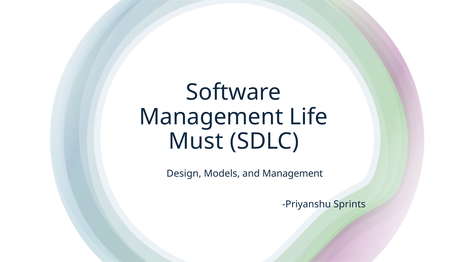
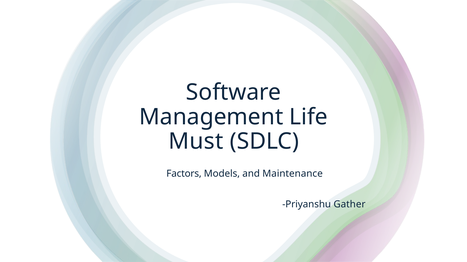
Design: Design -> Factors (184, 174)
and Management: Management -> Maintenance (293, 174)
Sprints: Sprints -> Gather (350, 205)
